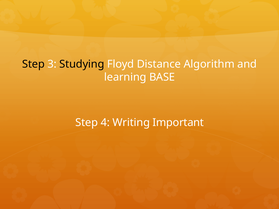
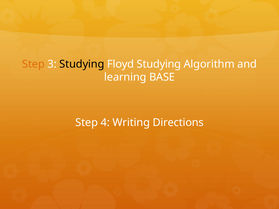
Step colour: black -> orange (33, 64)
Floyd Distance: Distance -> Studying (159, 64)
Important: Important -> Directions (178, 123)
